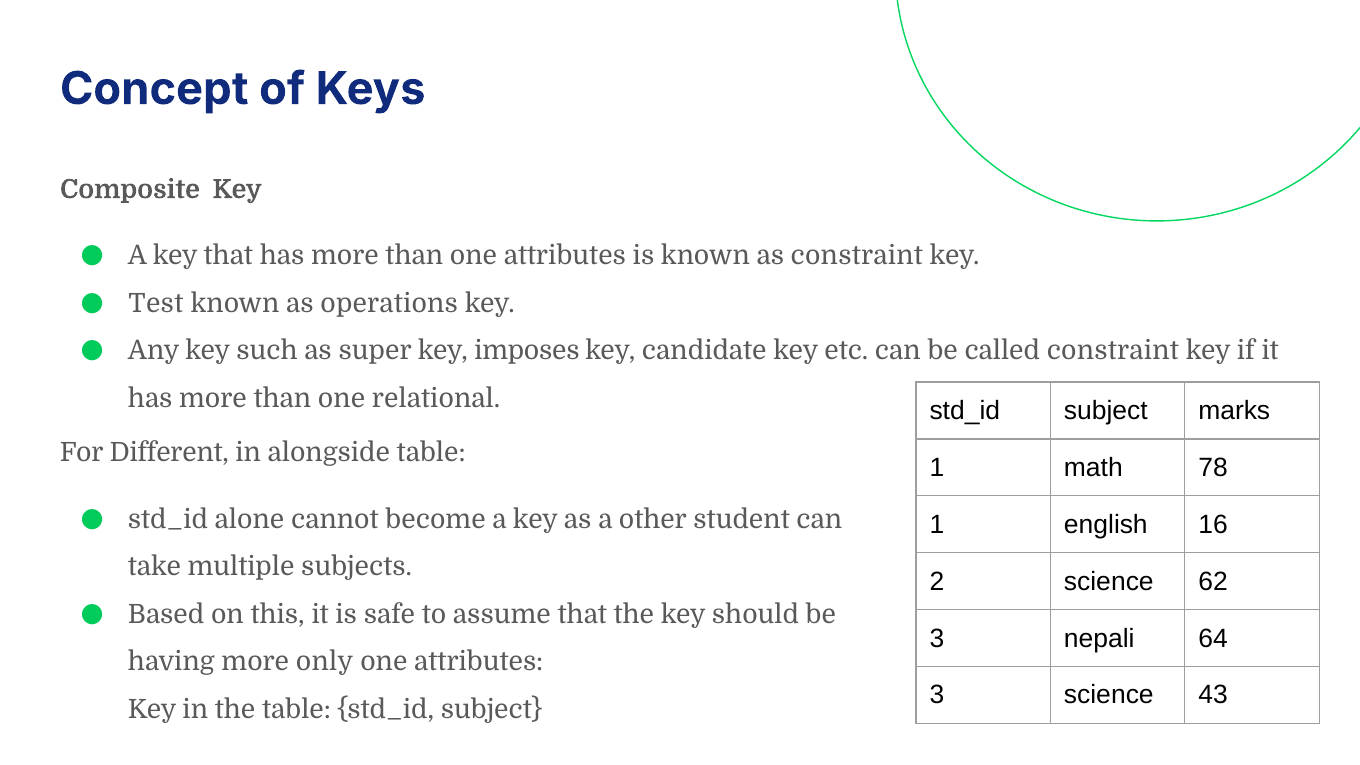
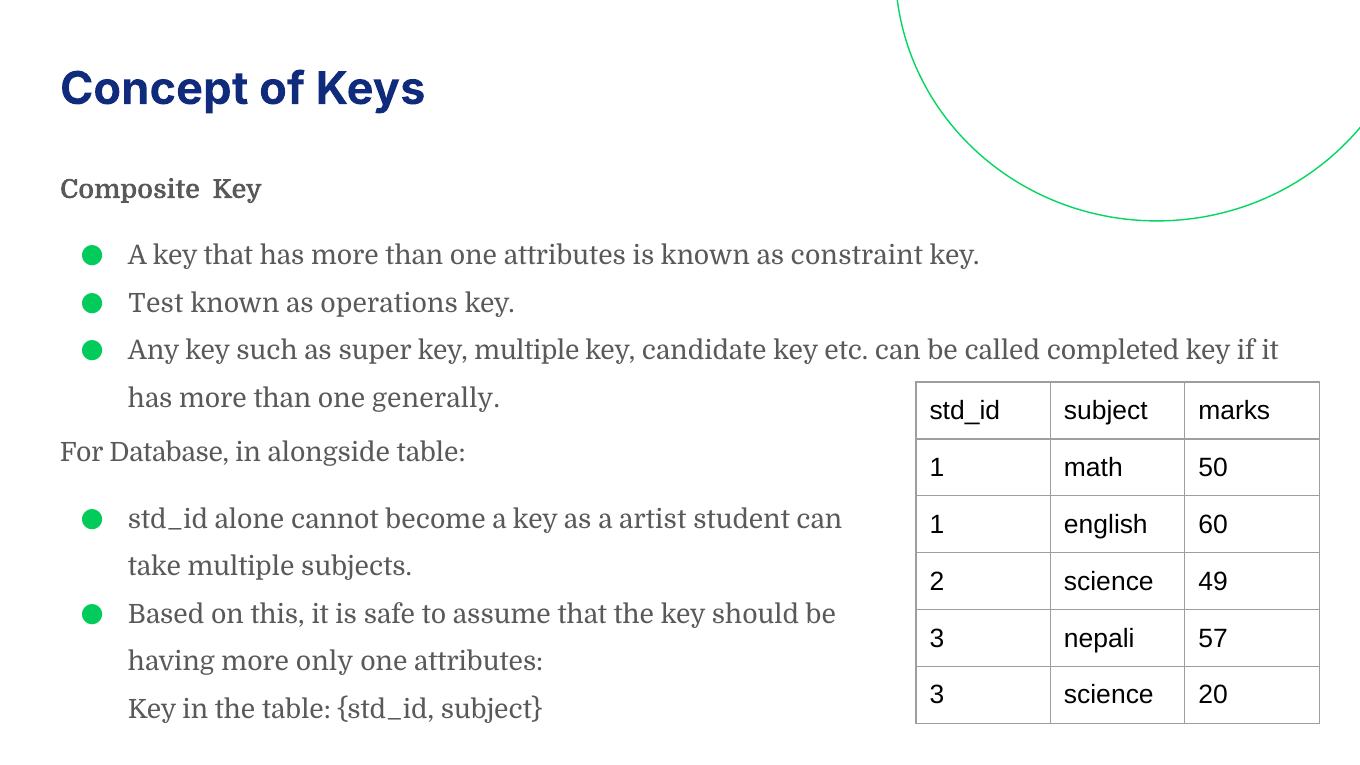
key imposes: imposes -> multiple (527, 351)
called constraint: constraint -> completed (1113, 351)
relational: relational -> generally (436, 399)
Different: Different -> Database (169, 453)
78: 78 -> 50 (1213, 468)
other: other -> artist (653, 519)
16: 16 -> 60 (1213, 525)
62: 62 -> 49 (1213, 582)
64: 64 -> 57 (1213, 638)
43: 43 -> 20 (1213, 695)
